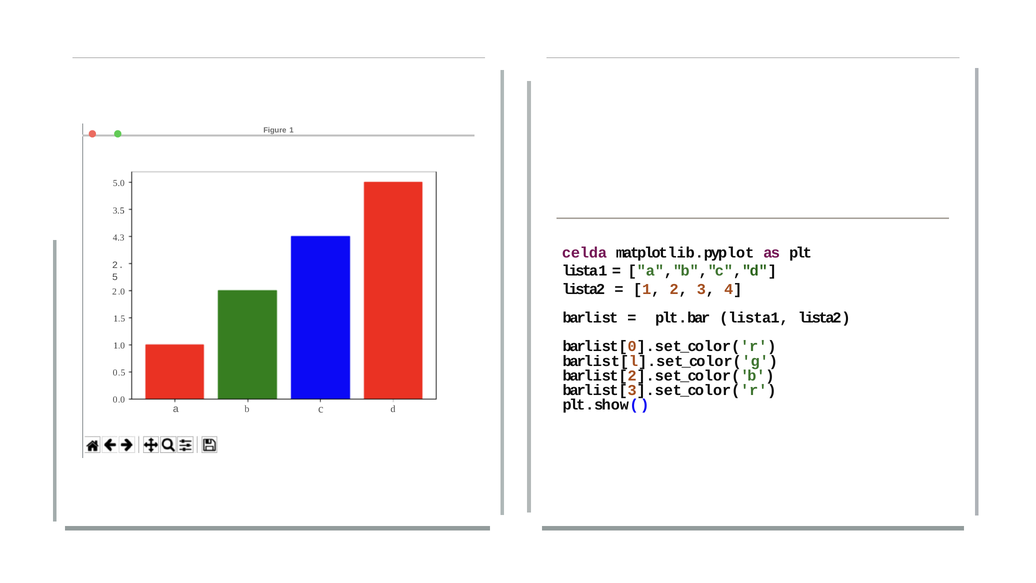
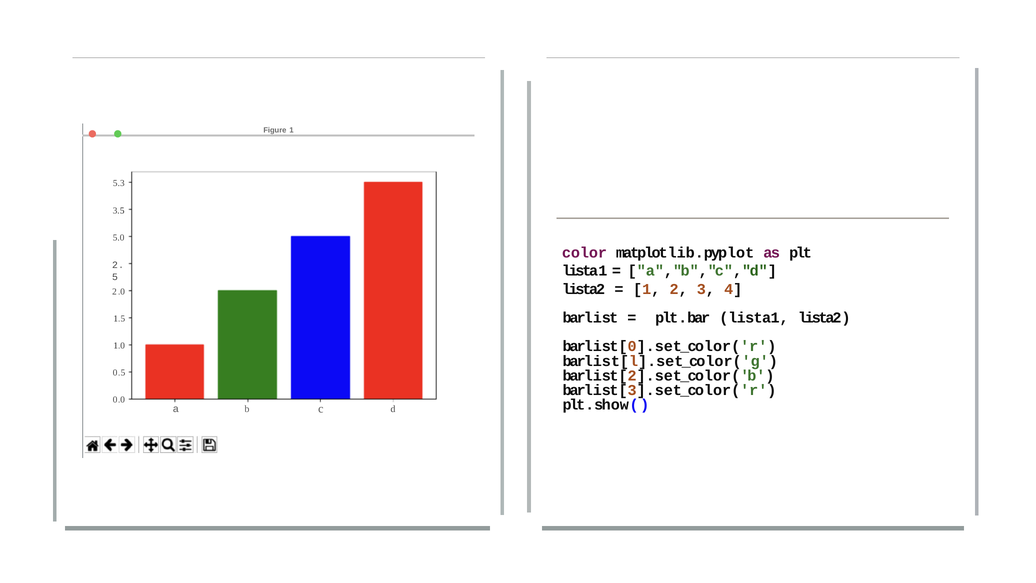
5.0: 5.0 -> 5.3 (119, 183)
4.3: 4.3 -> 5.0 (119, 237)
celda: celda -> color (584, 253)
